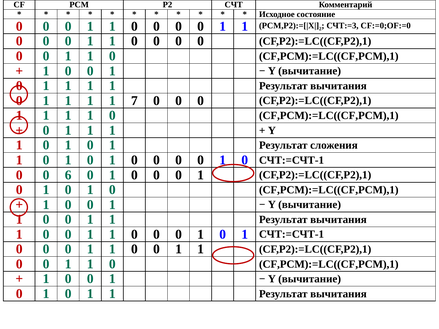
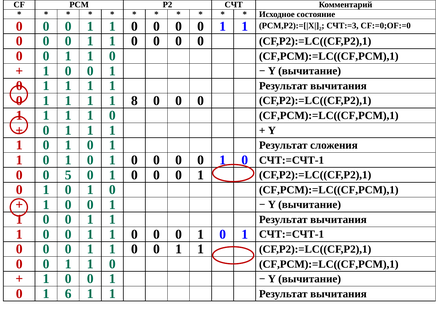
7: 7 -> 8 (134, 101)
6: 6 -> 5 (68, 175)
0: 0 -> 6 (68, 294)
